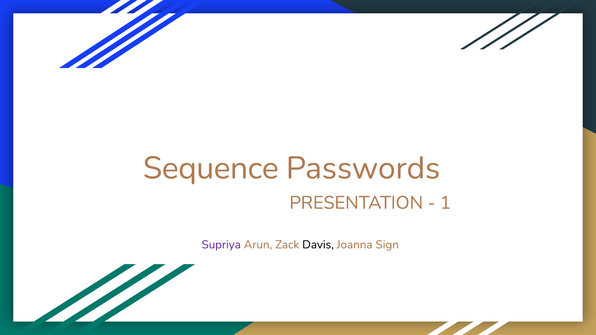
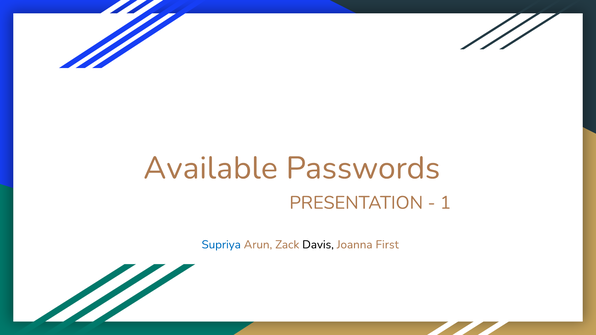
Sequence: Sequence -> Available (211, 168)
Supriya colour: purple -> blue (221, 245)
Sign: Sign -> First (387, 245)
